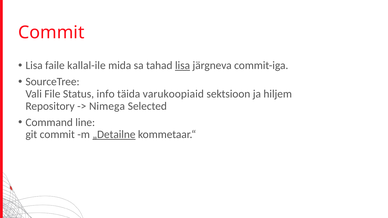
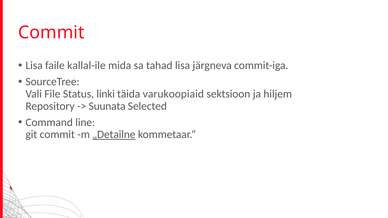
lisa underline: present -> none (183, 66)
info: info -> linki (106, 94)
Nimega: Nimega -> Suunata (107, 106)
